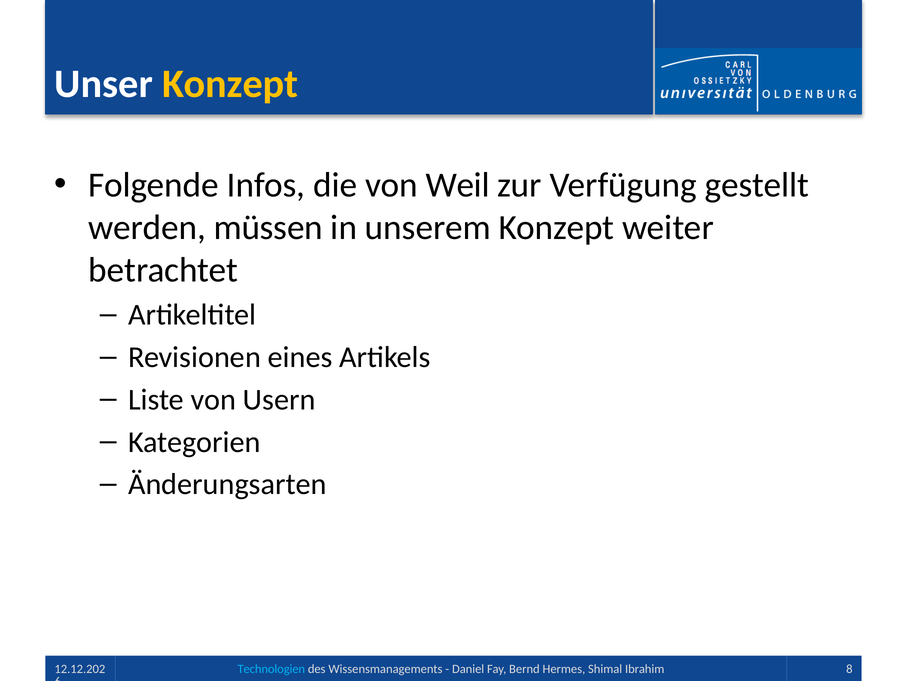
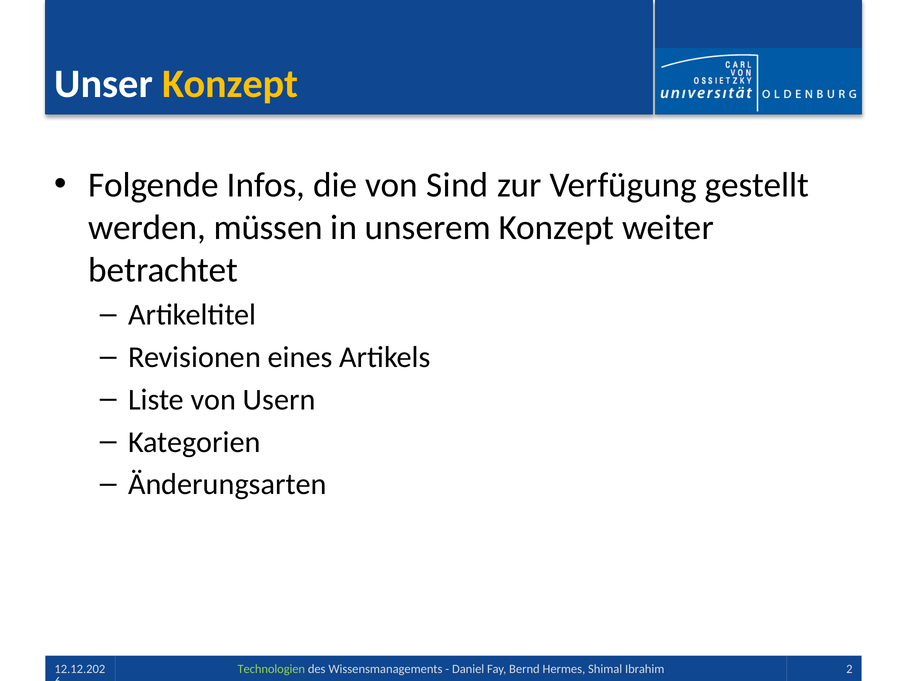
Weil: Weil -> Sind (457, 185)
Technologien colour: light blue -> light green (271, 668)
8: 8 -> 2 (849, 668)
